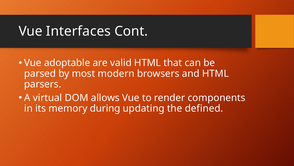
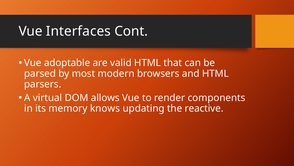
during: during -> knows (105, 108)
defined: defined -> reactive (204, 108)
